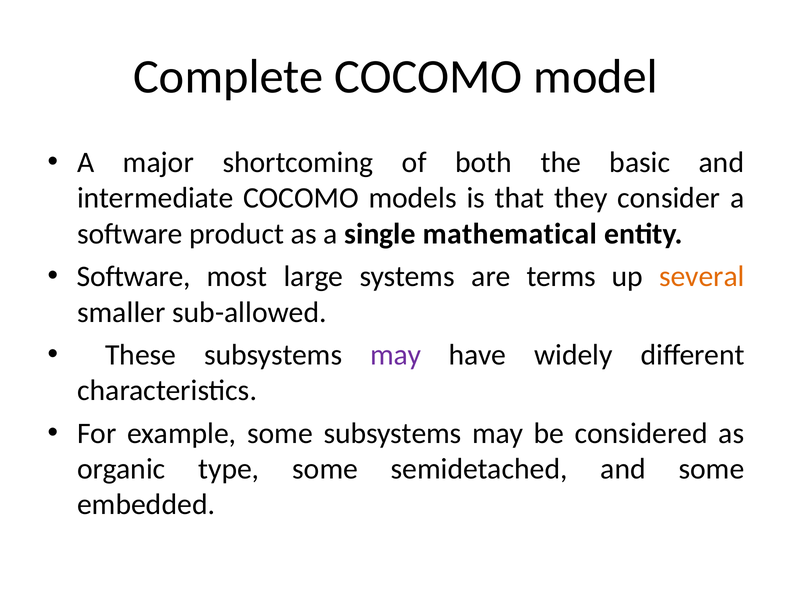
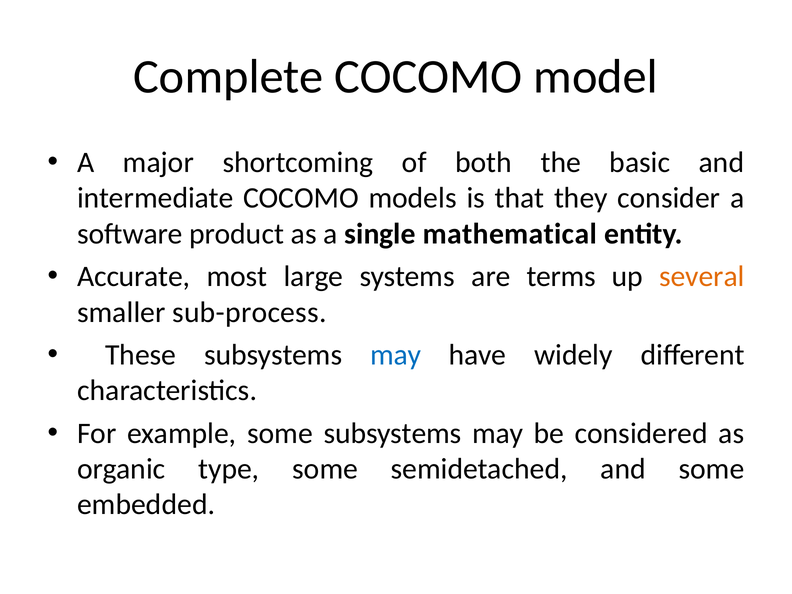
Software: Software -> Accurate (134, 277)
sub-allowed: sub-allowed -> sub-process (249, 312)
may colour: purple -> blue (396, 355)
